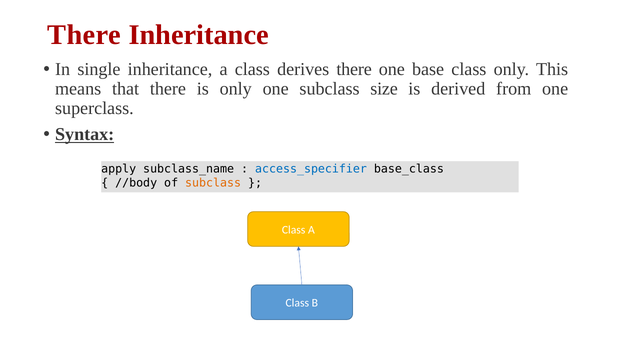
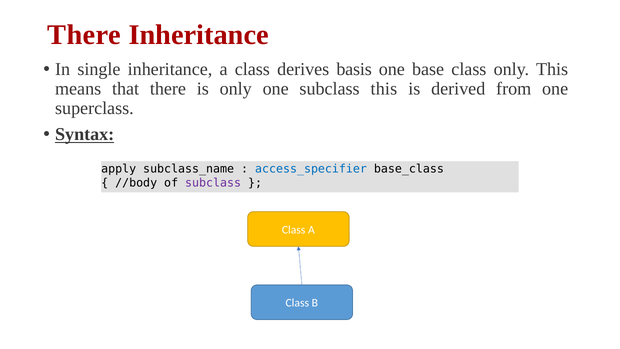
derives there: there -> basis (354, 69)
subclass size: size -> this (384, 89)
subclass colour: orange -> purple (213, 183)
